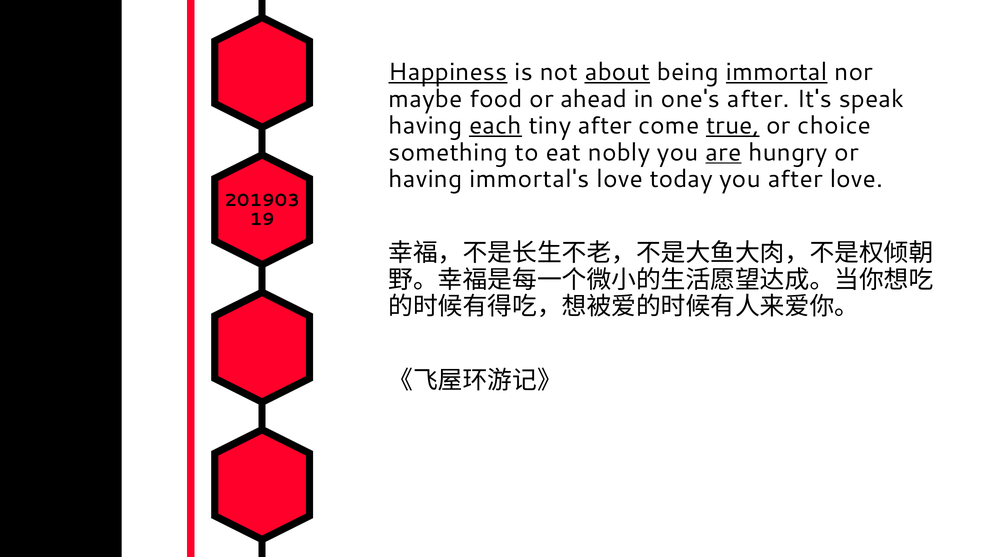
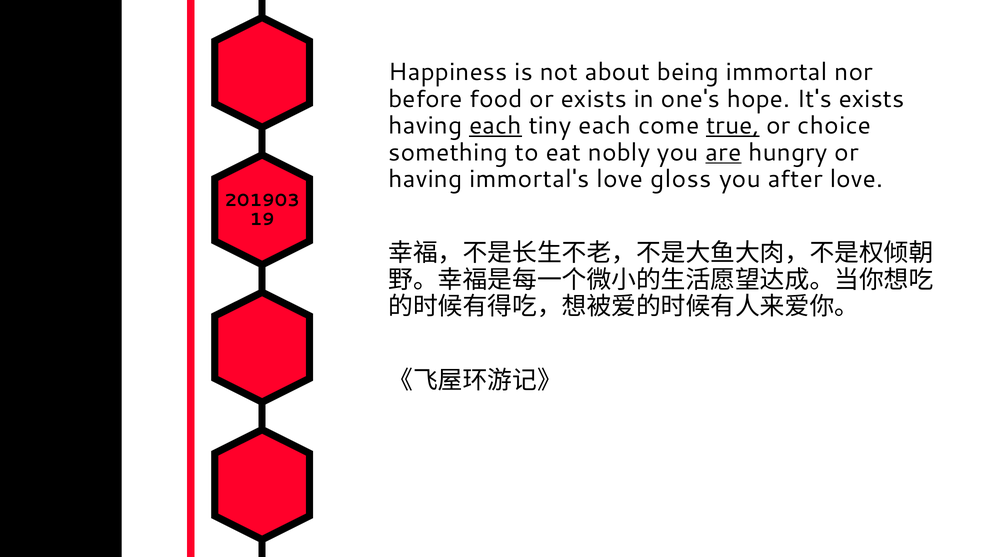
Happiness underline: present -> none (448, 72)
about underline: present -> none (617, 72)
immortal underline: present -> none (777, 72)
maybe: maybe -> before (425, 99)
or ahead: ahead -> exists (594, 99)
one's after: after -> hope (758, 99)
It's speak: speak -> exists (872, 99)
tiny after: after -> each (605, 126)
today: today -> gloss (681, 179)
